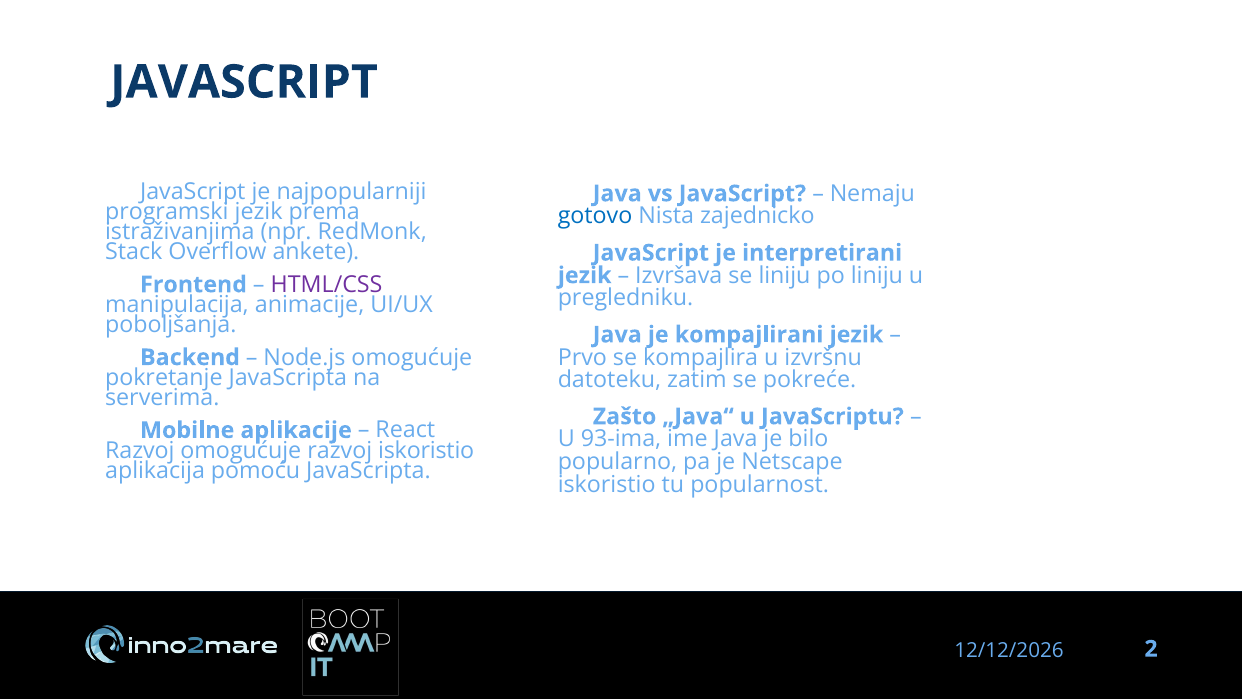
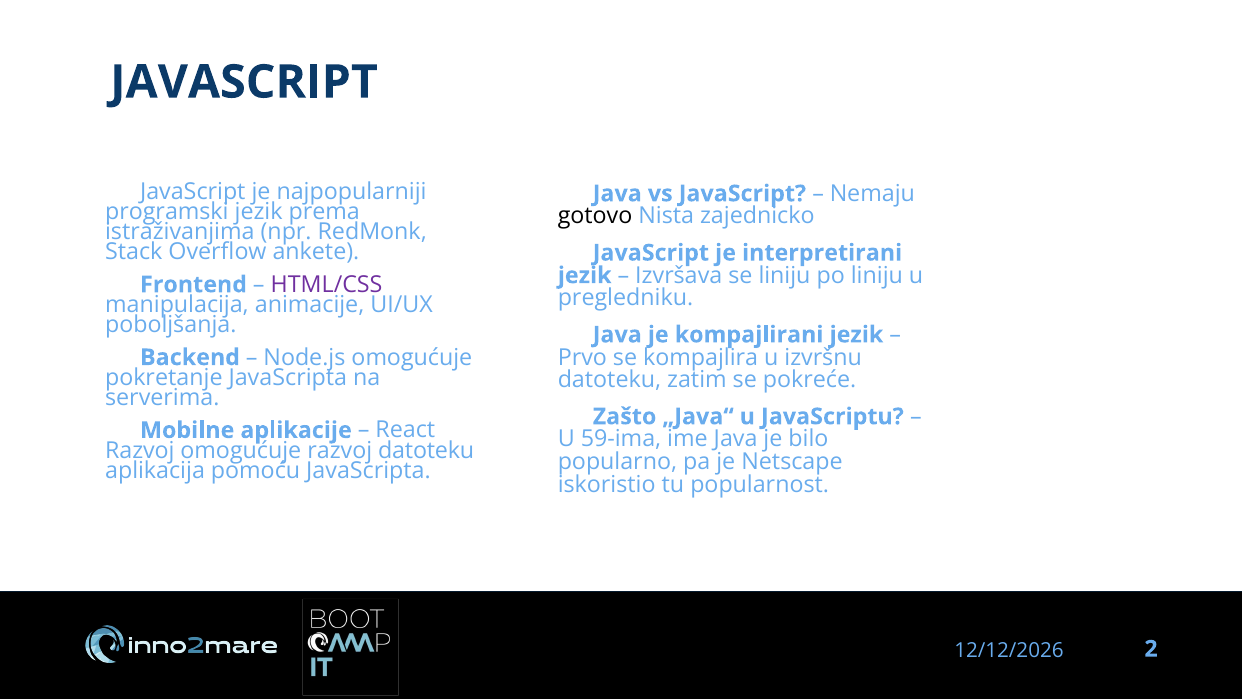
gotovo colour: blue -> black (595, 216)
93-ima: 93-ima -> 59-ima (621, 439)
razvoj iskoristio: iskoristio -> datoteku (426, 450)
